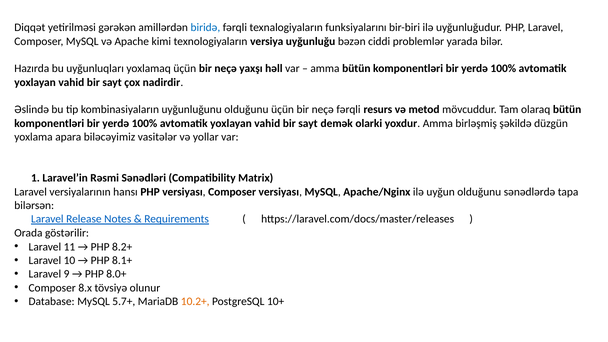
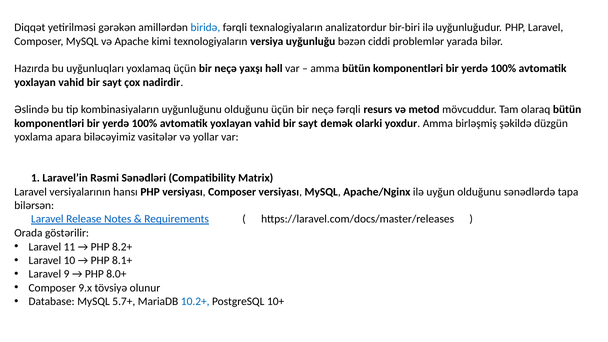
funksiyalarını: funksiyalarını -> analizatordur (356, 28)
8.x: 8.x -> 9.x (85, 288)
10.2+ colour: orange -> blue (195, 301)
